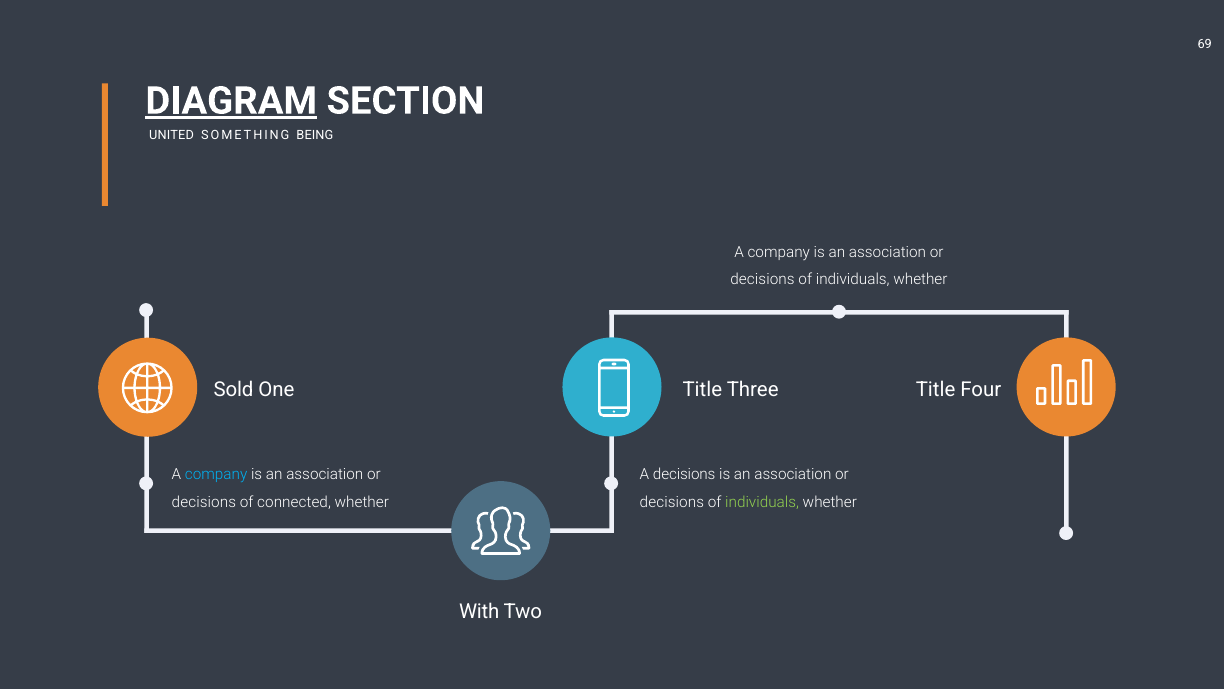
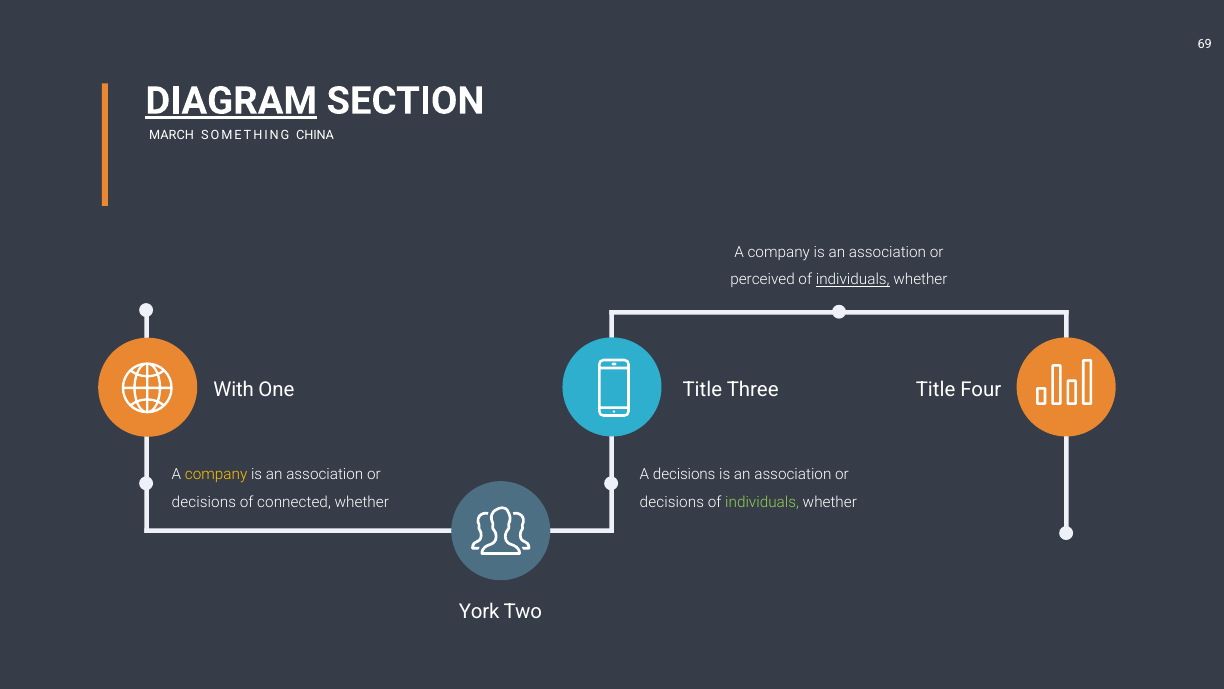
UNITED: UNITED -> MARCH (172, 135)
BEING: BEING -> CHINA (315, 135)
decisions: decisions -> perceived (763, 280)
individuals underline: none -> present (853, 280)
Sold: Sold -> With (234, 389)
company colour: light blue -> yellow (216, 474)
With: With -> York (479, 611)
